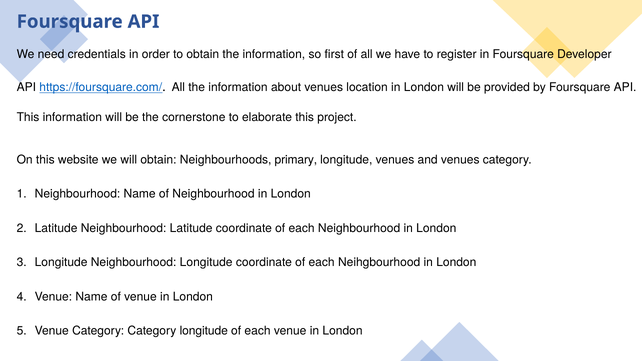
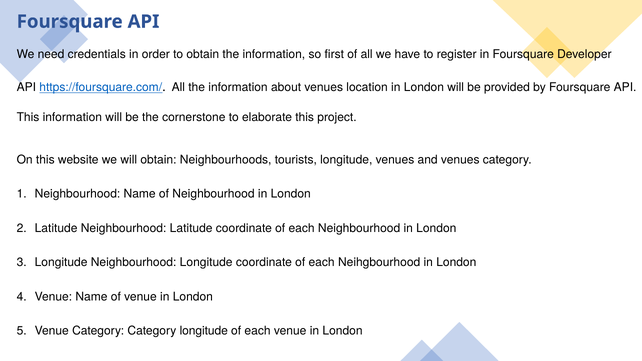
primary: primary -> tourists (296, 160)
